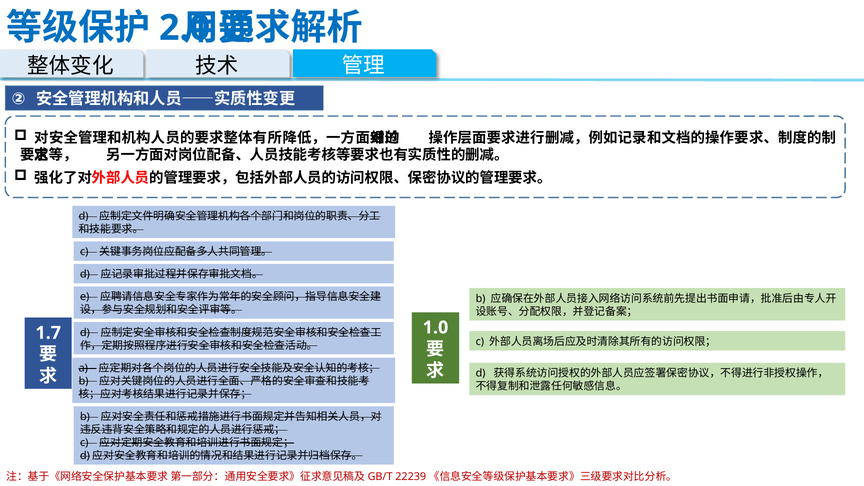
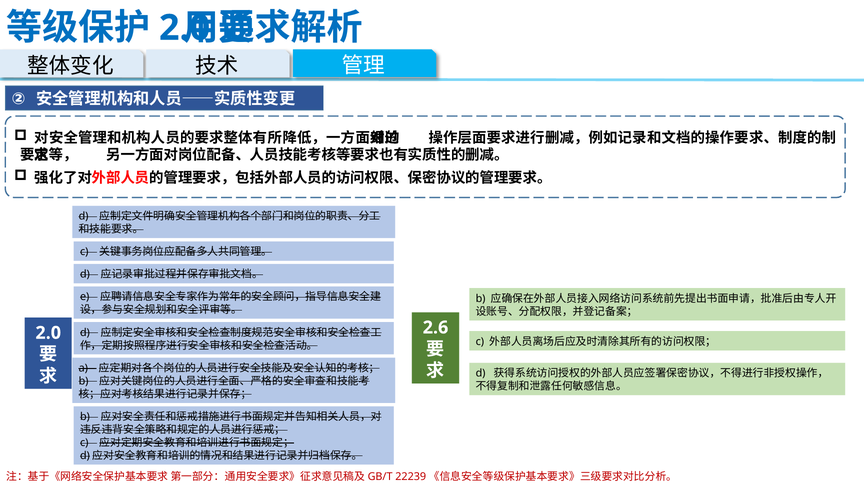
1.0: 1.0 -> 2.6 (435, 328)
1.7: 1.7 -> 2.0 (48, 333)
